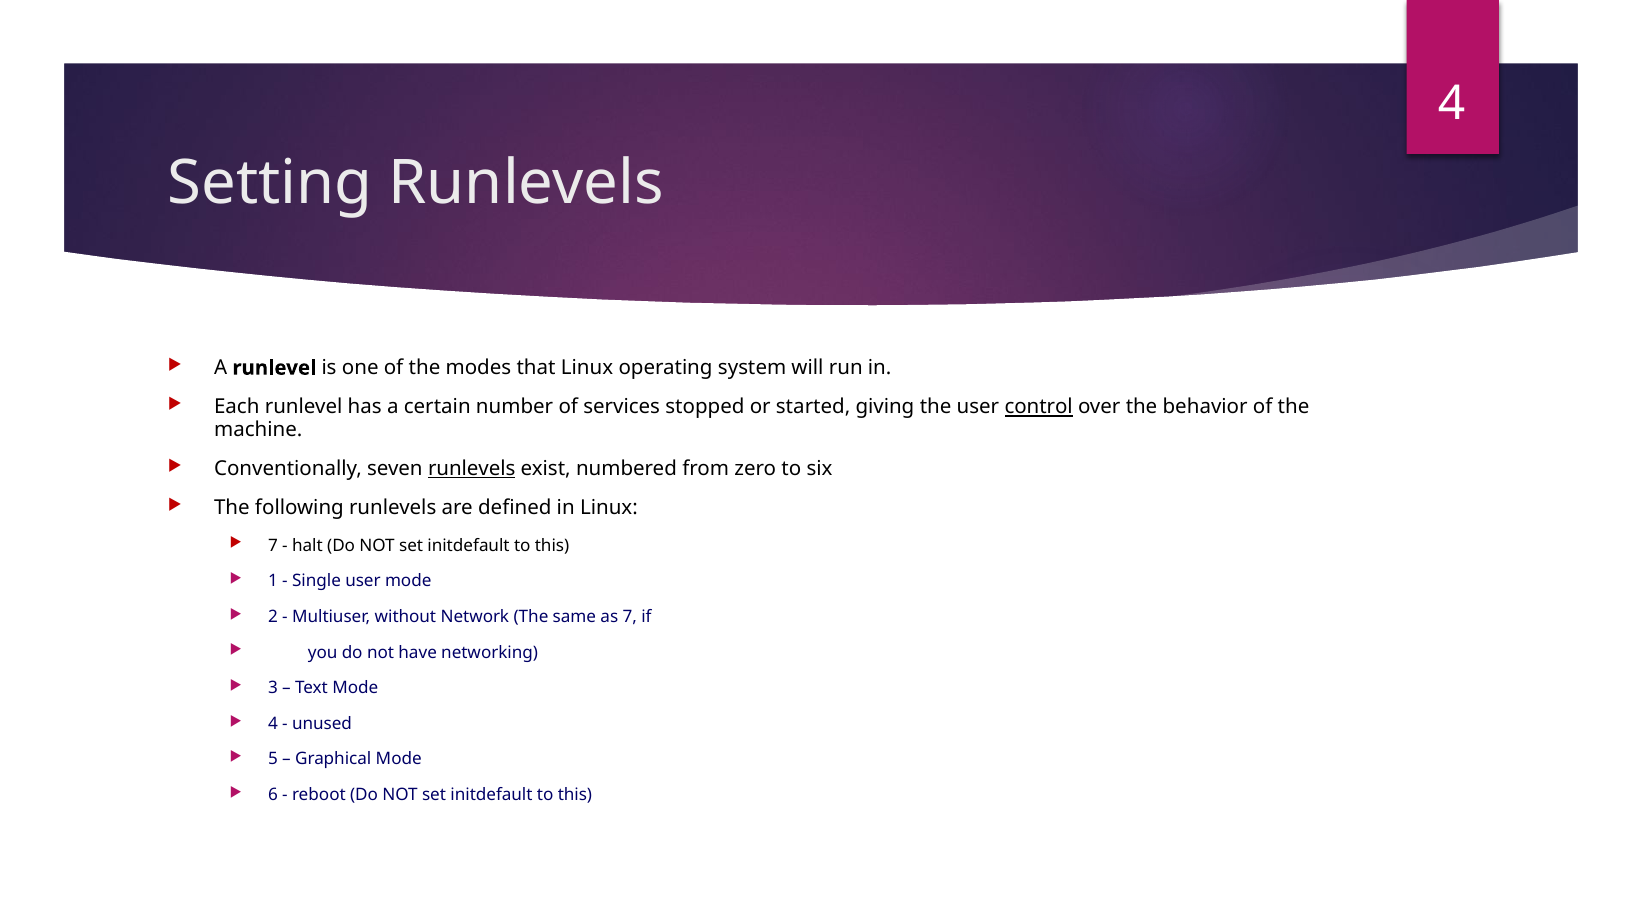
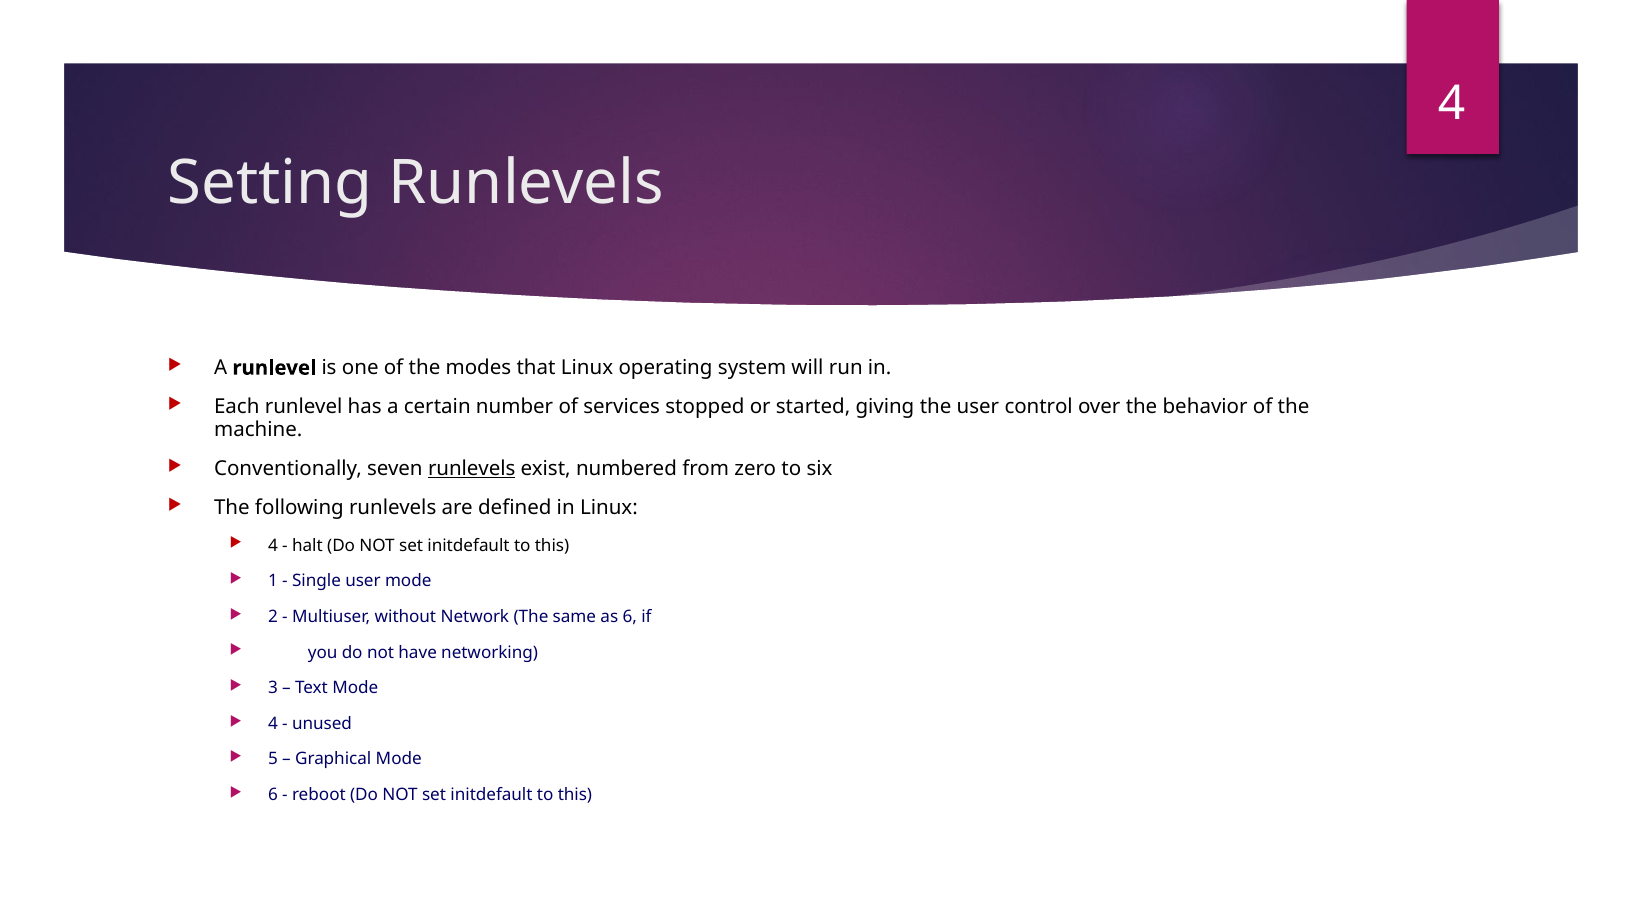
control underline: present -> none (1039, 407)
7: 7 -> 4 (273, 546)
as 7: 7 -> 6 (630, 617)
